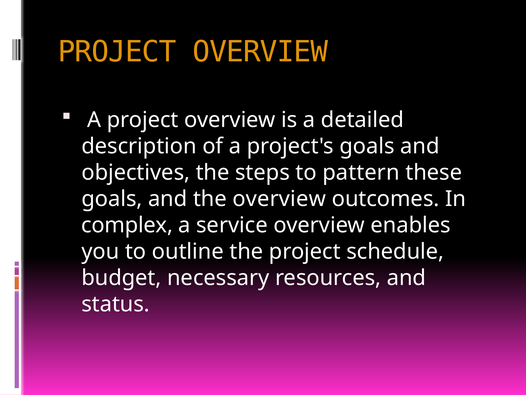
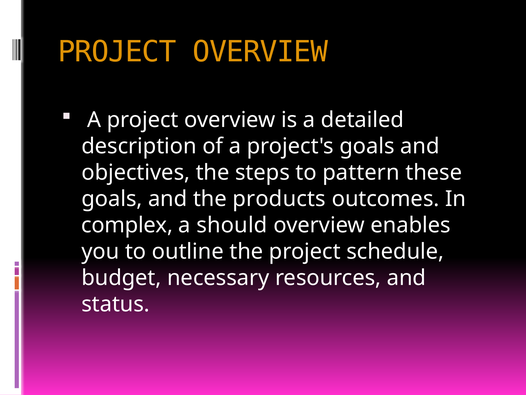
the overview: overview -> products (279, 199)
service: service -> should (232, 225)
